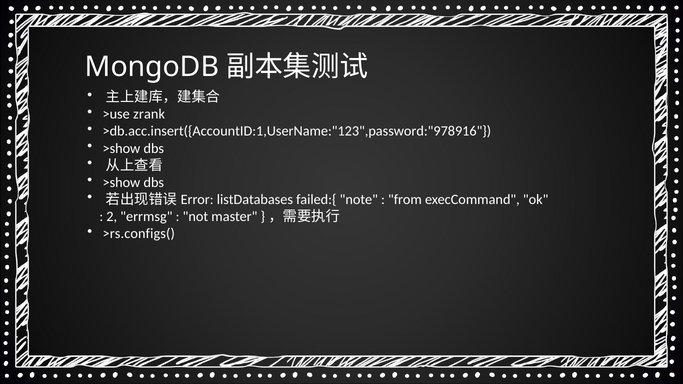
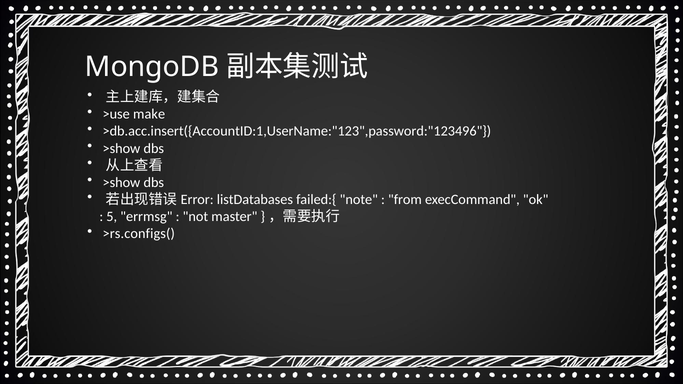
zrank: zrank -> make (149, 114)
>db.acc.insert({AccountID:1,UserName:"123",password:"978916: >db.acc.insert({AccountID:1,UserName:"123",password:"978916 -> >db.acc.insert({AccountID:1,UserName:"123",password:"123496 (297, 131)
2: 2 -> 5 (112, 217)
